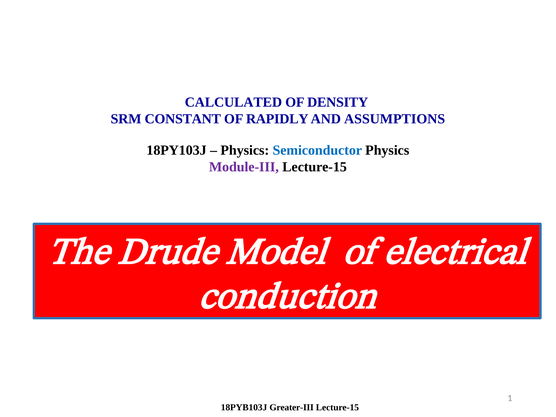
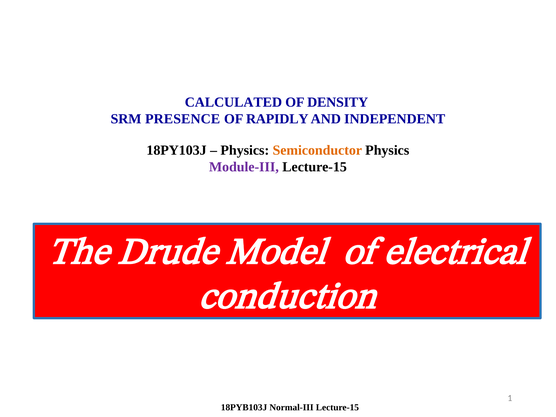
CONSTANT: CONSTANT -> PRESENCE (183, 119)
ASSUMPTIONS: ASSUMPTIONS -> INDEPENDENT (395, 119)
Semiconductor colour: blue -> orange (317, 150)
Greater-III: Greater-III -> Normal-III (292, 407)
